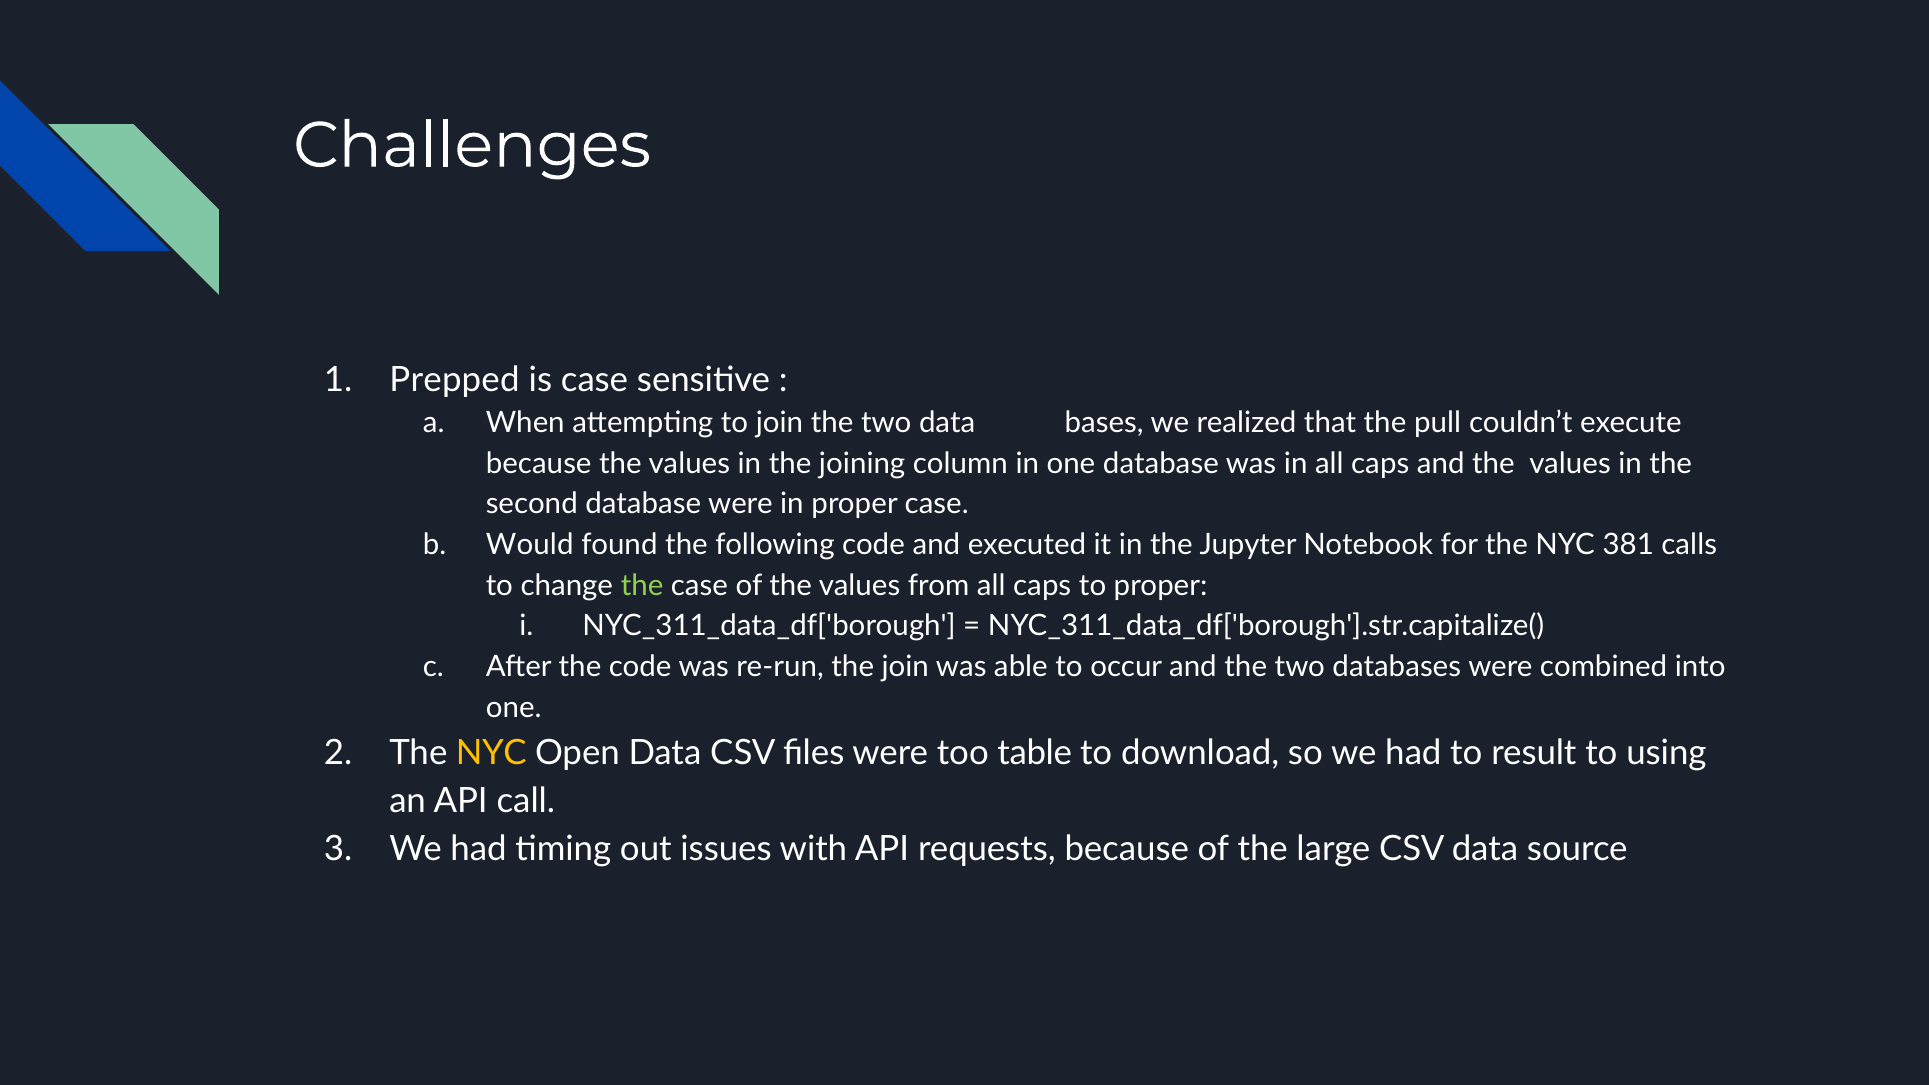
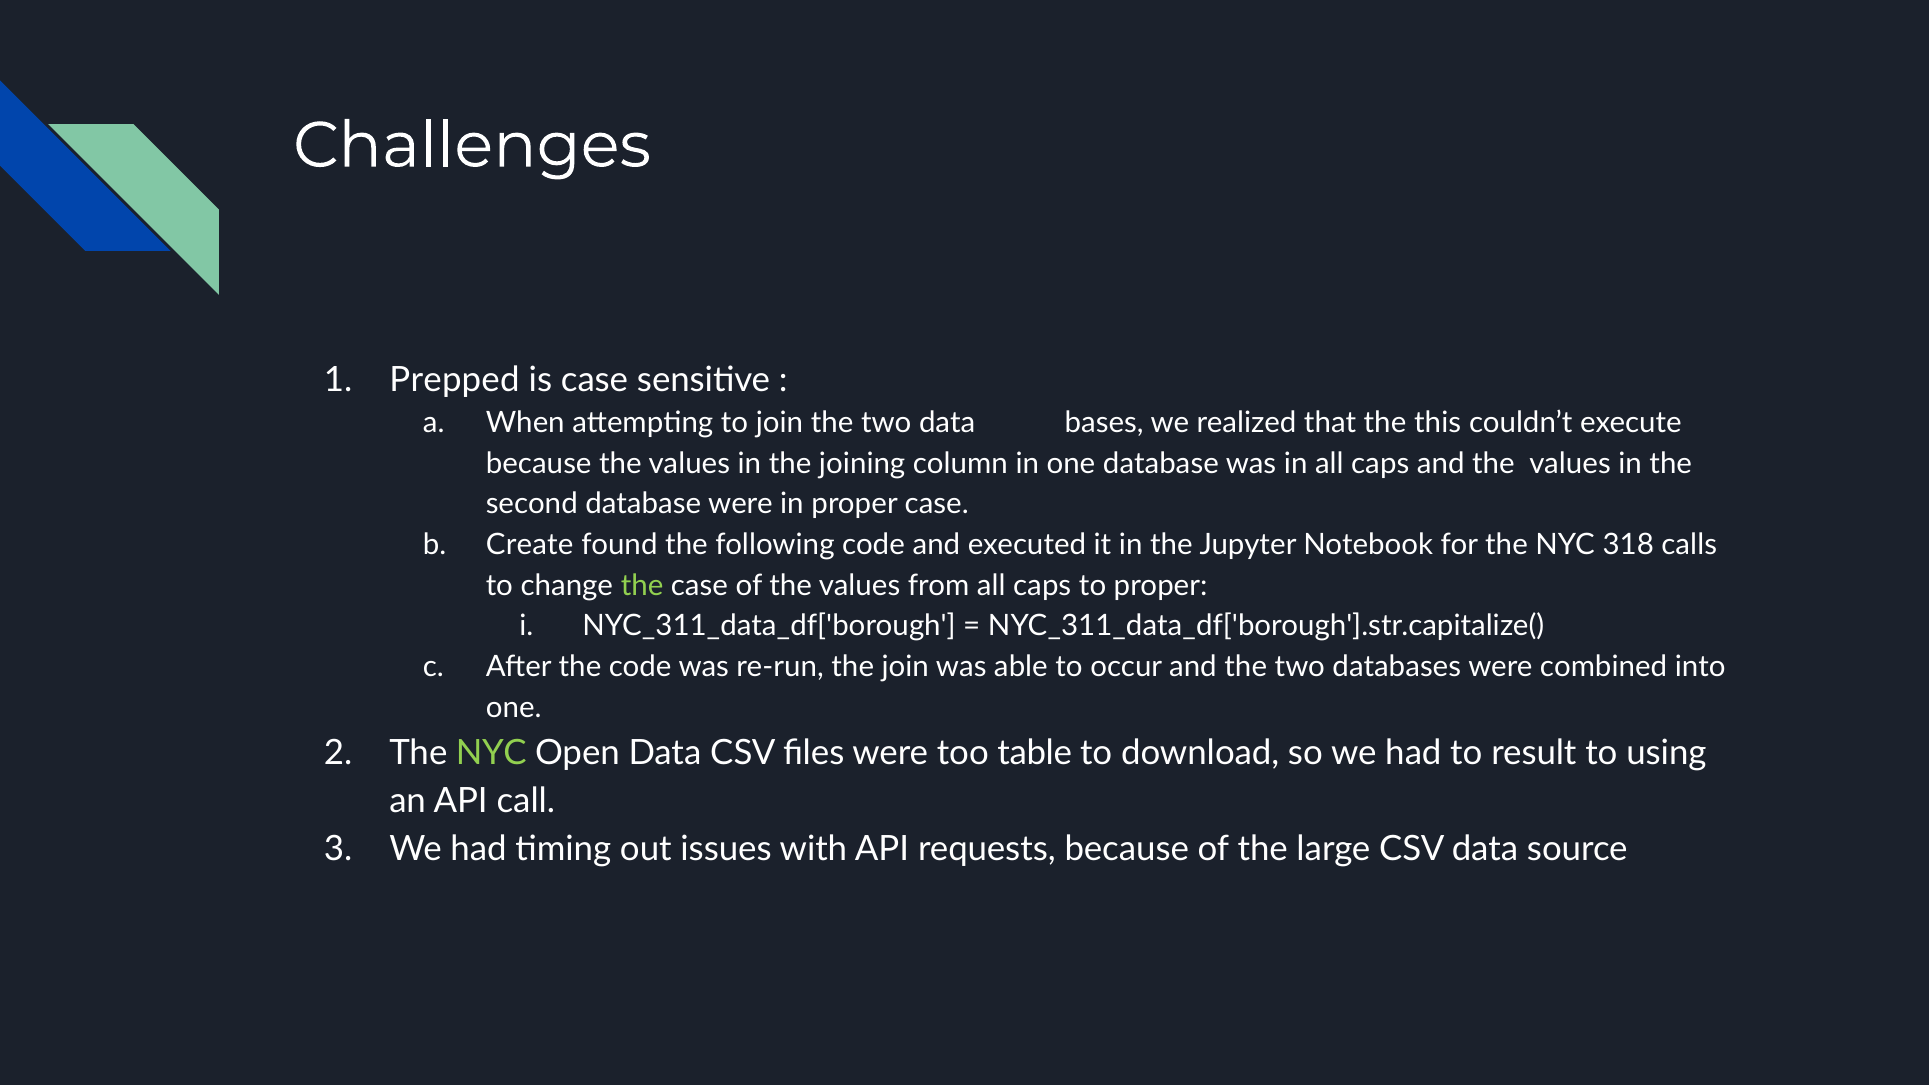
pull: pull -> this (1438, 423)
Would: Would -> Create (530, 545)
381: 381 -> 318 (1628, 545)
NYC colour: yellow -> light green (491, 753)
